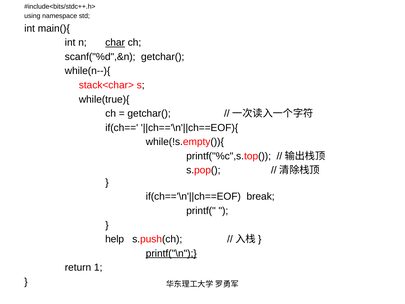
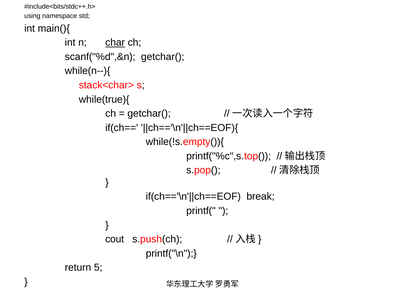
help: help -> cout (115, 239)
printf("\n underline: present -> none (171, 253)
1: 1 -> 5 (98, 267)
